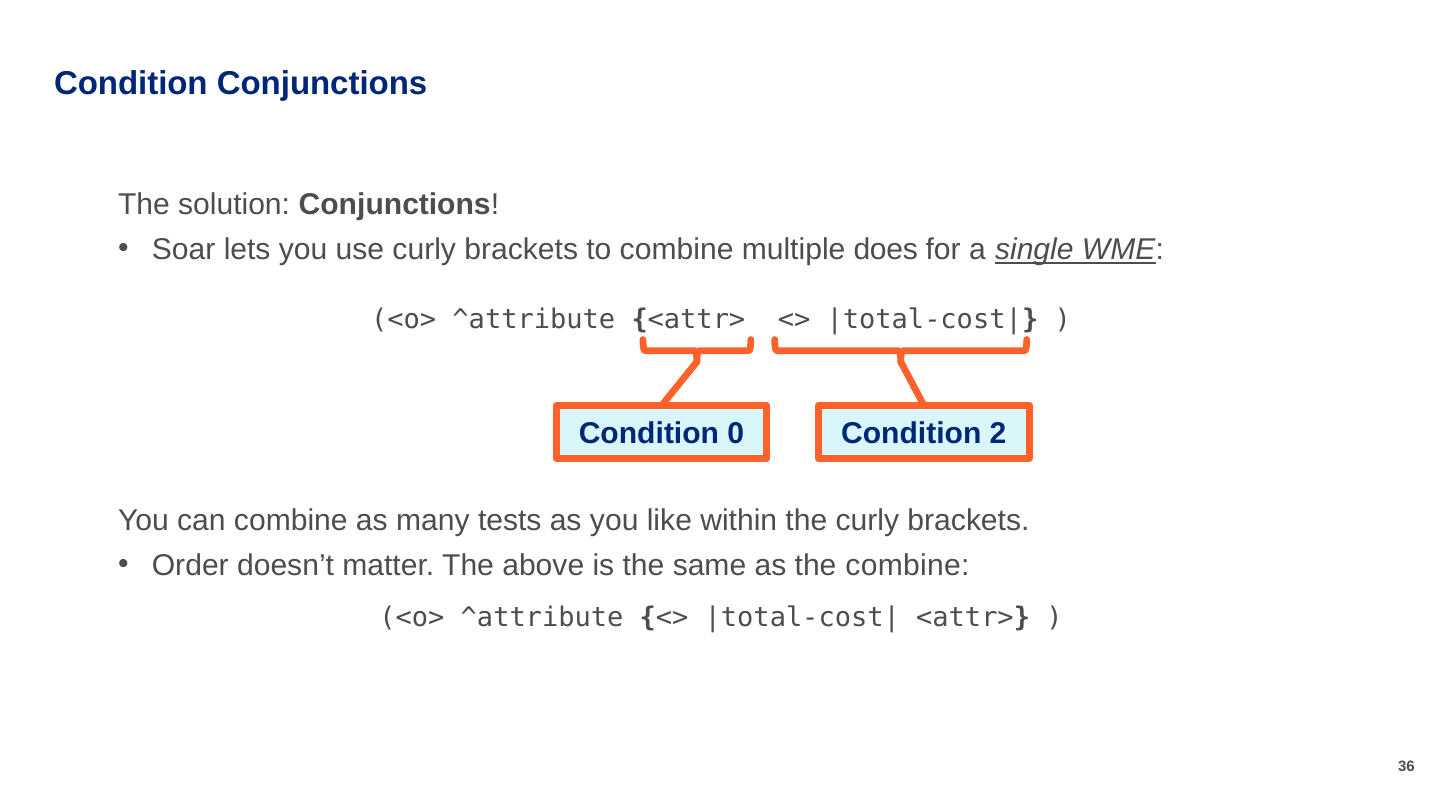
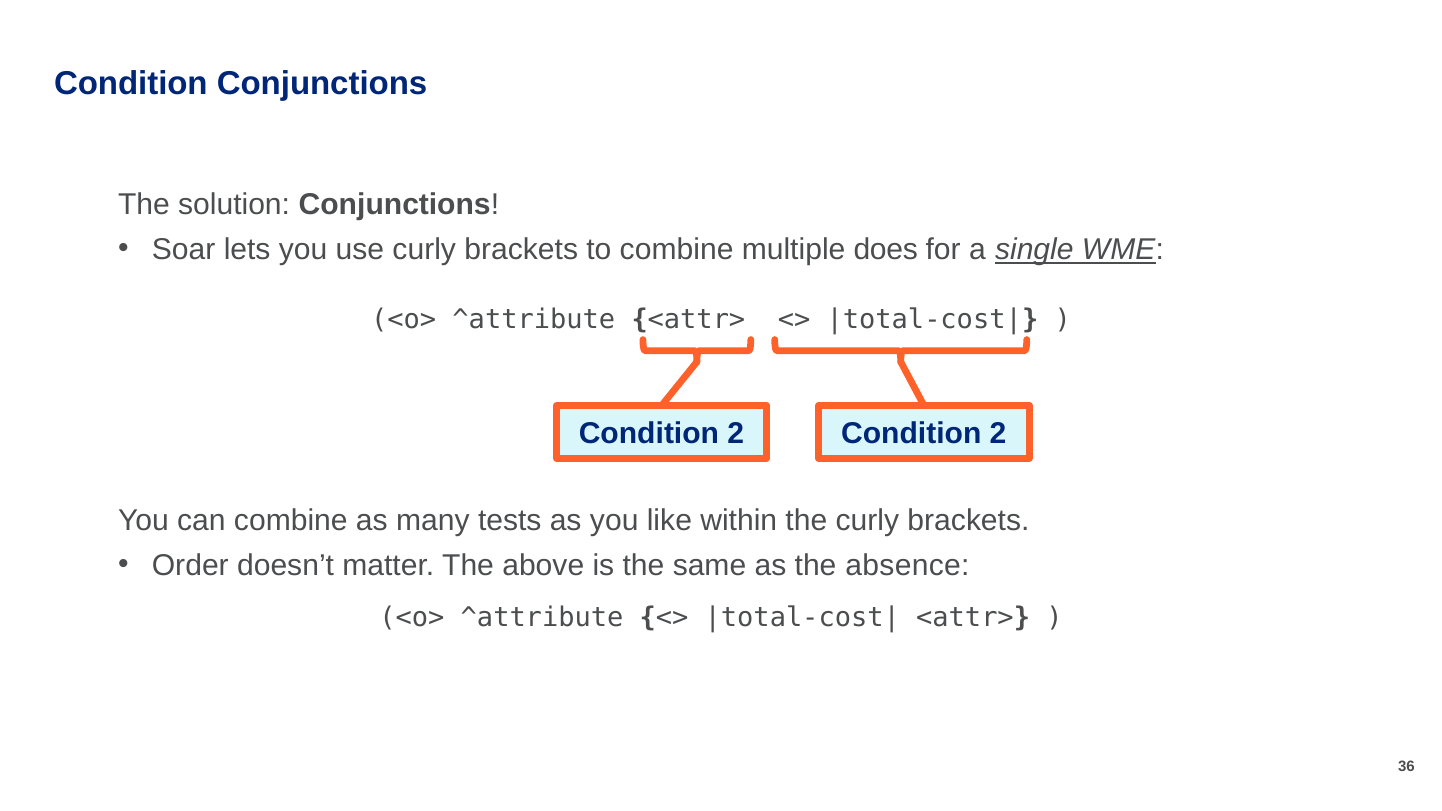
0: 0 -> 2 (736, 434)
the combine: combine -> absence (907, 565)
